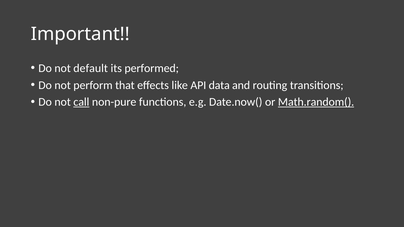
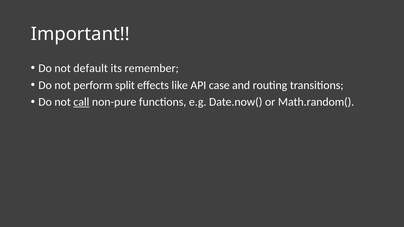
performed: performed -> remember (152, 68)
that: that -> split (125, 85)
data: data -> case (219, 85)
Math.random( underline: present -> none (316, 102)
